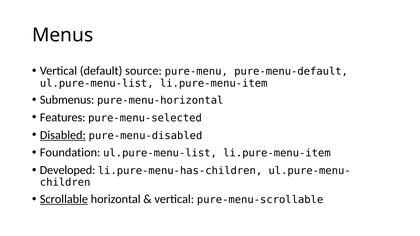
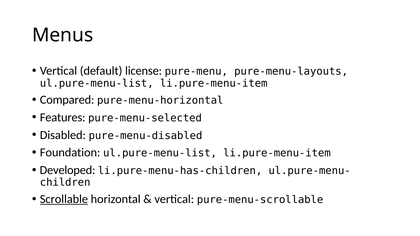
source: source -> license (144, 71)
pure-menu-default: pure-menu-default -> pure-menu-layouts (291, 72)
Submenus: Submenus -> Compared (67, 100)
Disabled underline: present -> none (63, 135)
